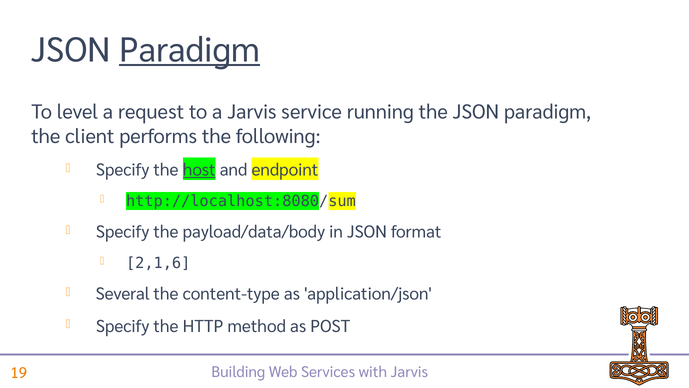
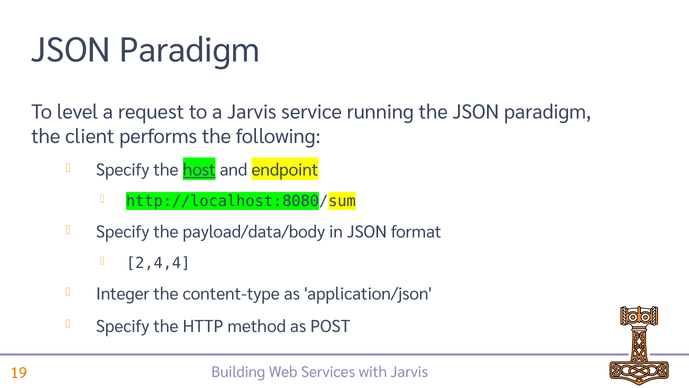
Paradigm underline: present -> none (190, 50)
2,1,6: 2,1,6 -> 2,4,4 (158, 263)
Several: Several -> Integer (123, 294)
